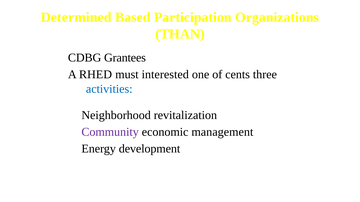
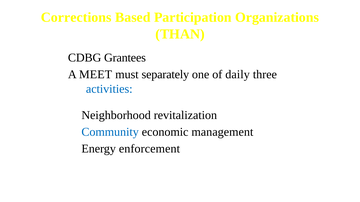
Determined: Determined -> Corrections (76, 17)
RHED: RHED -> MEET (96, 75)
interested: interested -> separately (165, 75)
cents: cents -> daily (238, 75)
Community colour: purple -> blue (110, 132)
development: development -> enforcement (149, 149)
